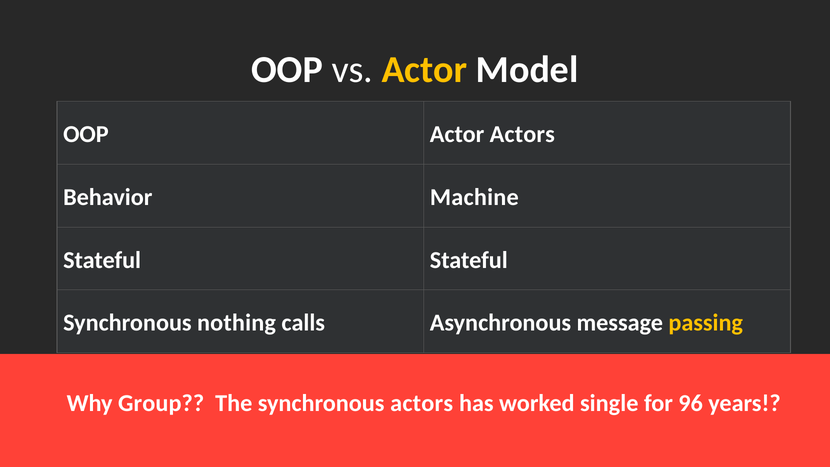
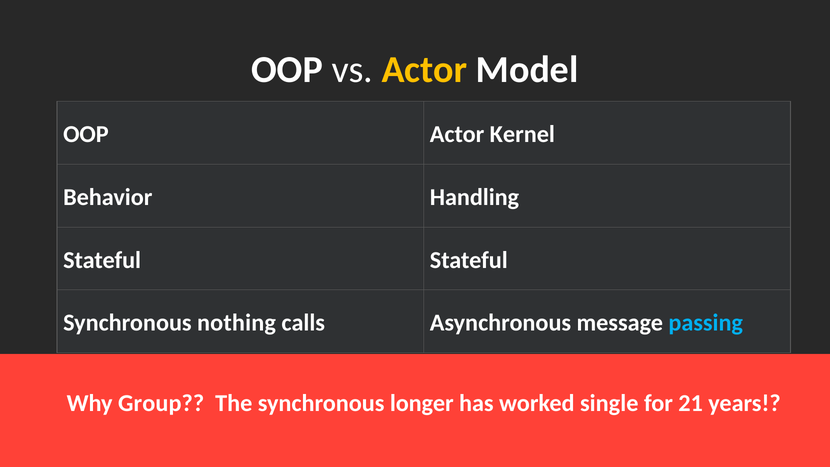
Actor Actors: Actors -> Kernel (522, 134)
Machine: Machine -> Handling (474, 197)
passing colour: yellow -> light blue (706, 323)
synchronous actors: actors -> longer (422, 403)
96: 96 -> 21 (691, 403)
